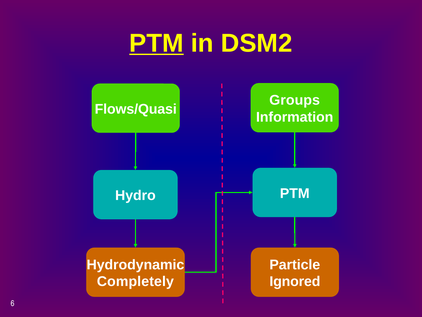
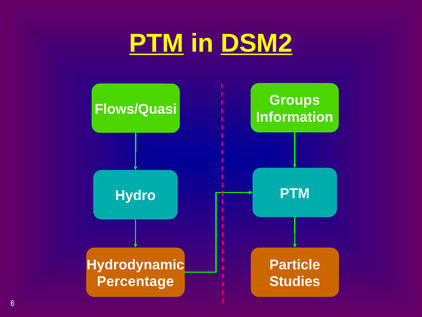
DSM2 underline: none -> present (257, 43)
Completely: Completely -> Percentage (135, 281)
Ignored: Ignored -> Studies (295, 281)
